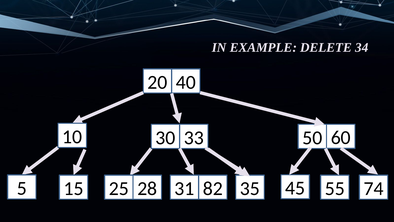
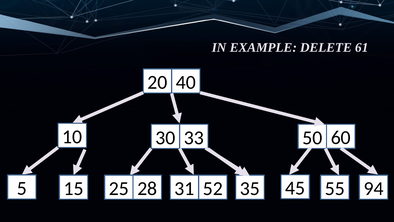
34: 34 -> 61 (362, 47)
82: 82 -> 52 (213, 188)
74: 74 -> 94 (374, 188)
